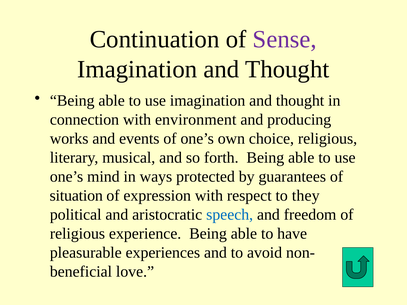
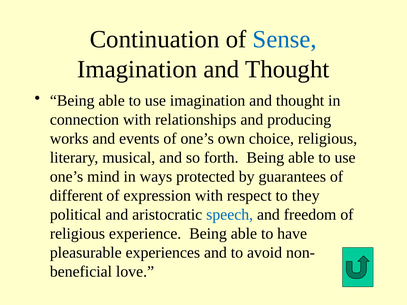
Sense colour: purple -> blue (285, 39)
environment: environment -> relationships (196, 120)
situation: situation -> different (76, 196)
